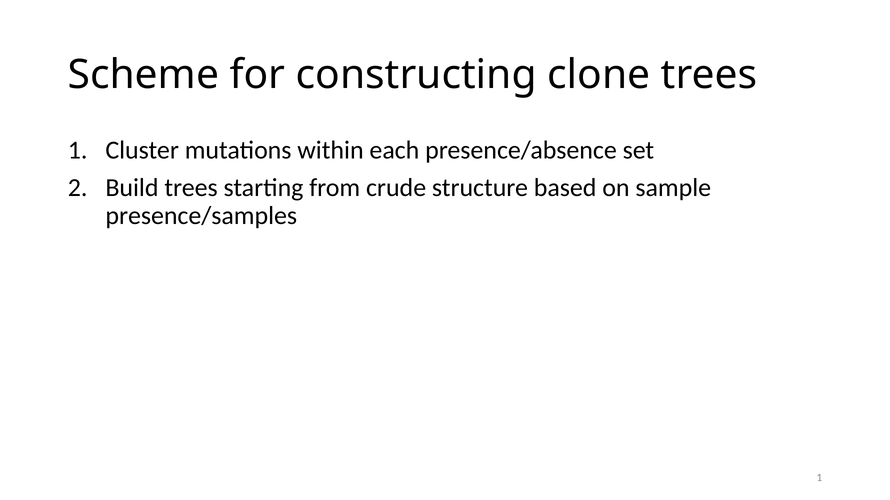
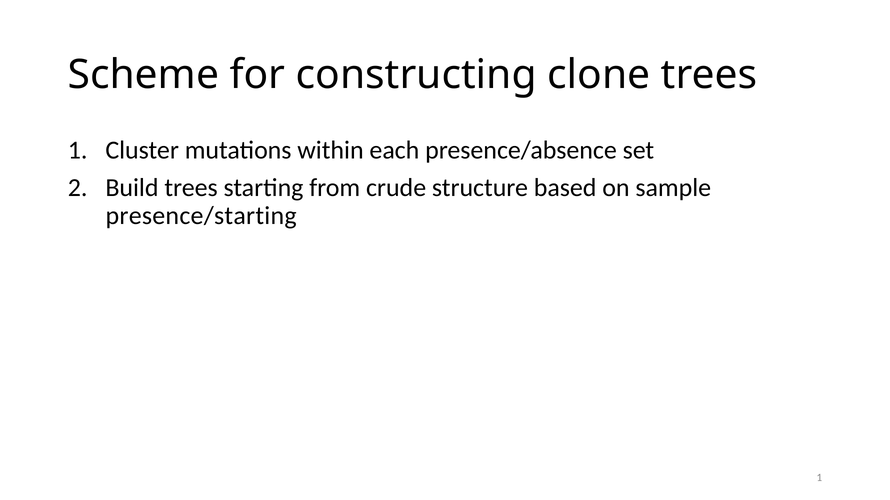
presence/samples: presence/samples -> presence/starting (201, 216)
